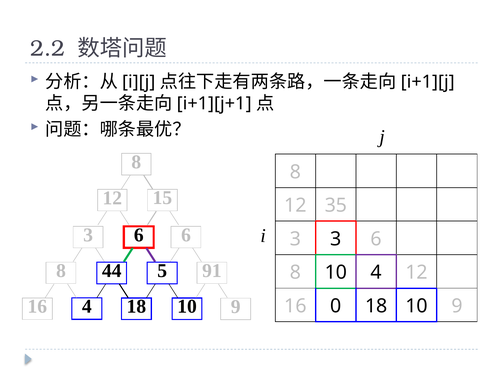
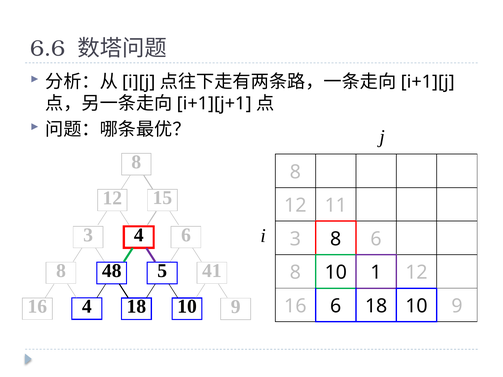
2.2: 2.2 -> 6.6 (48, 48)
35: 35 -> 11 (336, 206)
6: 6 -> 4 (139, 235)
3 3: 3 -> 8 (336, 239)
44: 44 -> 48 (112, 271)
91: 91 -> 41 (212, 271)
10 4: 4 -> 1 (376, 273)
16 0: 0 -> 6 (336, 306)
